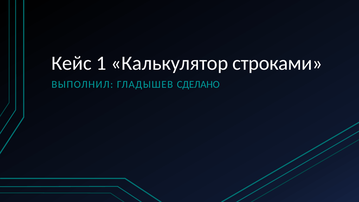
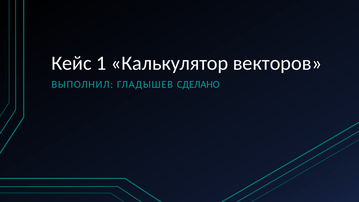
строками: строками -> векторов (277, 63)
